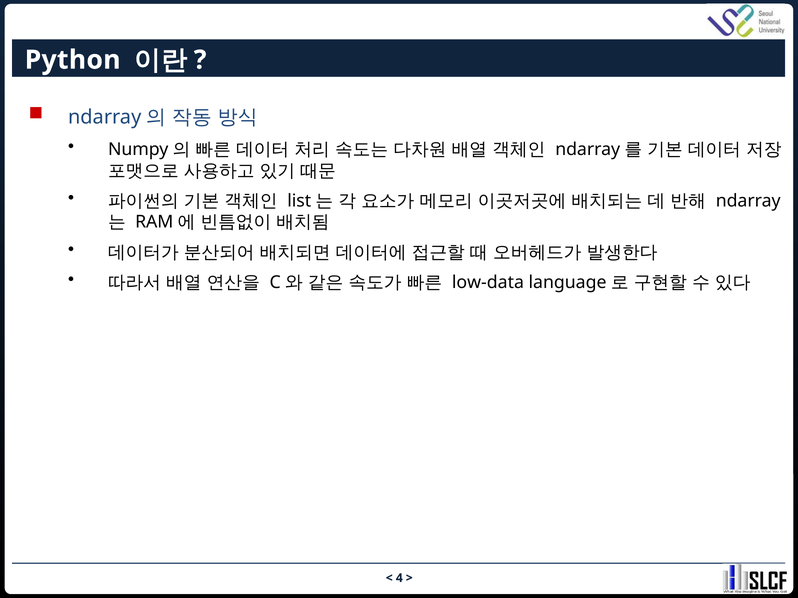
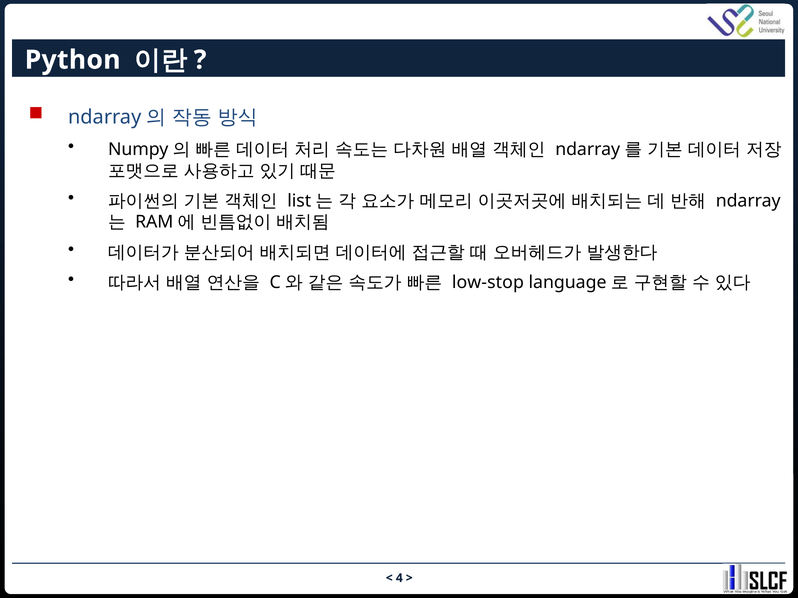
low-data: low-data -> low-stop (488, 283)
